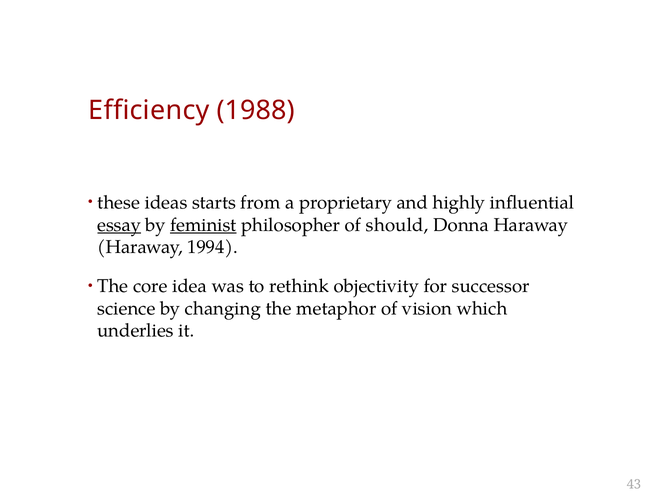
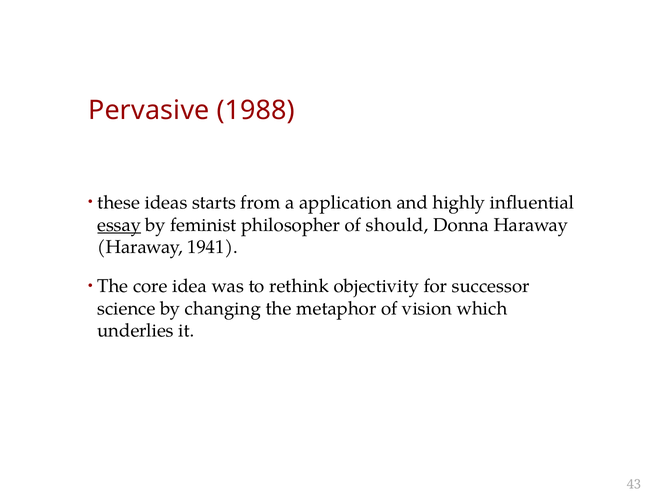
Efficiency: Efficiency -> Pervasive (149, 110)
proprietary: proprietary -> application (346, 203)
feminist underline: present -> none (203, 225)
1994: 1994 -> 1941 (213, 247)
